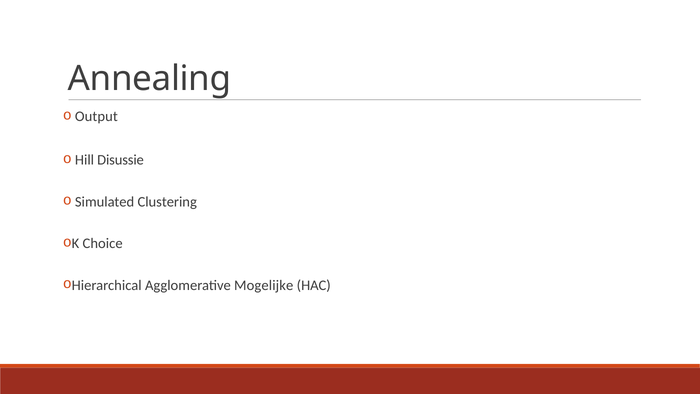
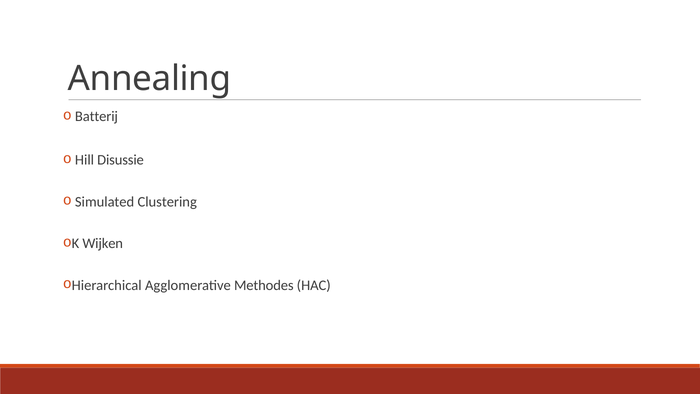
Output: Output -> Batterij (96, 116)
Choice: Choice -> Wijken (103, 243)
Mogelijke: Mogelijke -> Methodes (264, 285)
